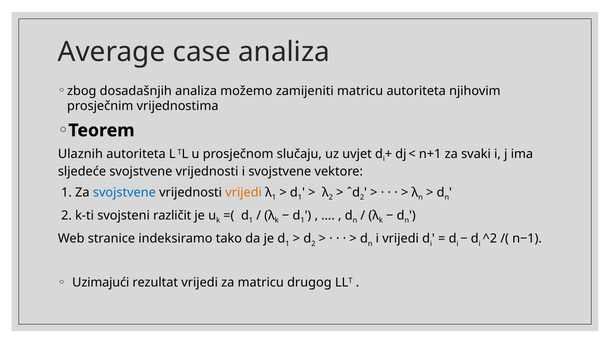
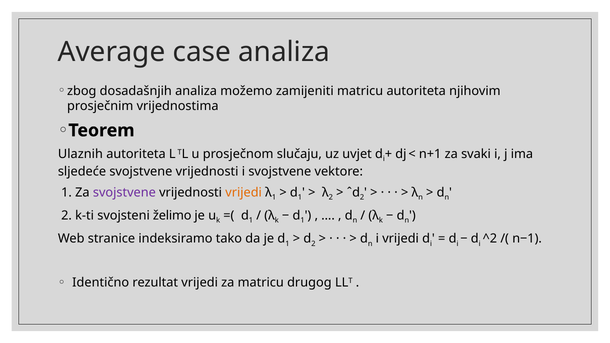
svojstvene colour: blue -> purple (124, 193)
različit: različit -> želimo (172, 216)
Uzimajući: Uzimajući -> Identično (101, 283)
